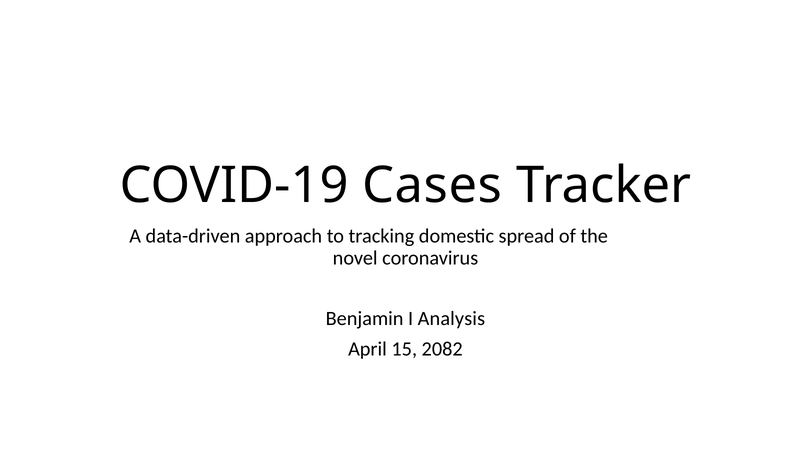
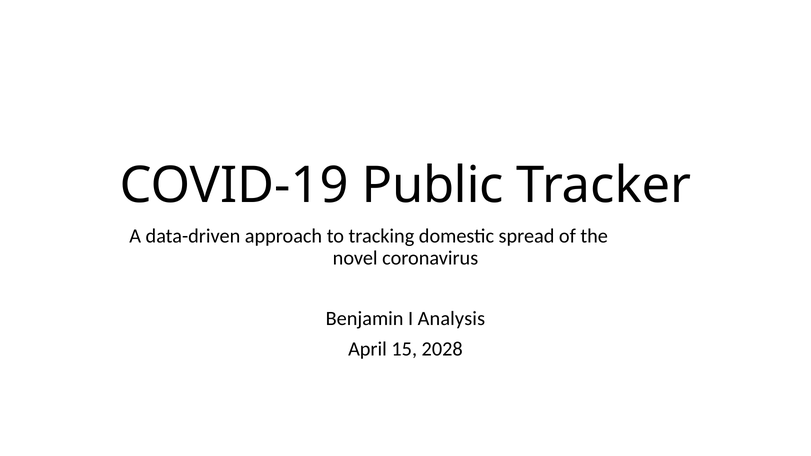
Cases: Cases -> Public (433, 185)
2082: 2082 -> 2028 (442, 349)
